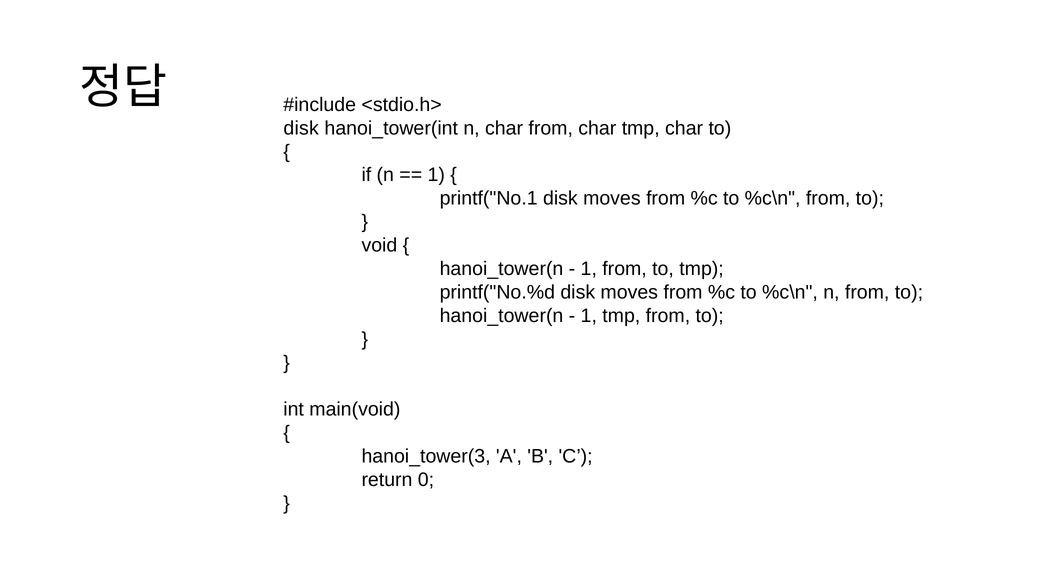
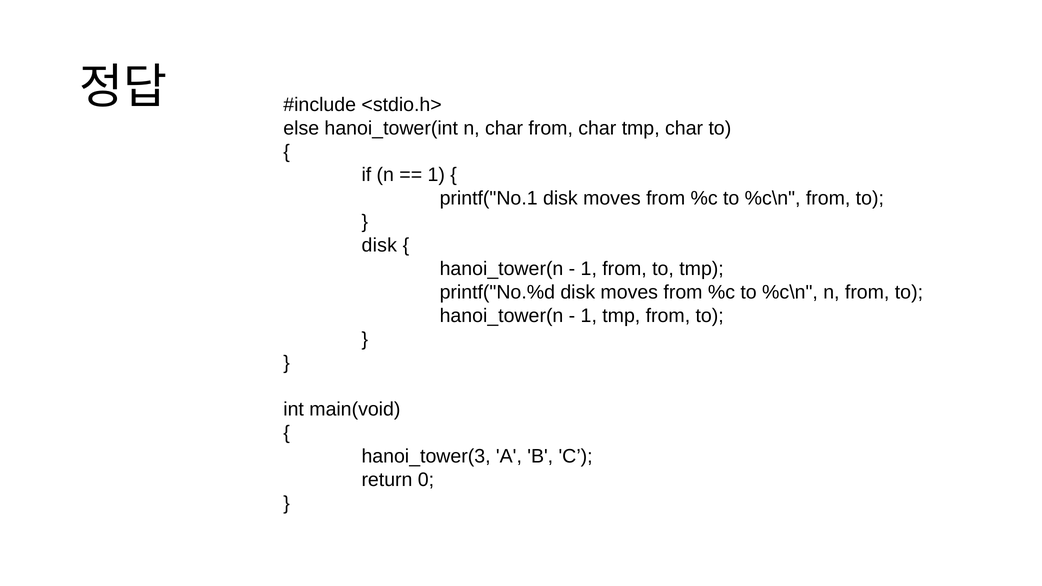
disk: disk -> else (301, 128)
void: void -> disk (379, 245)
